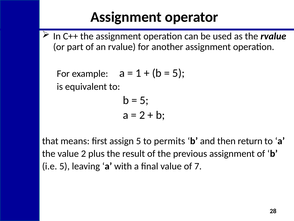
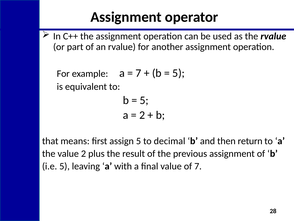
1: 1 -> 7 (138, 73)
permits: permits -> decimal (170, 141)
